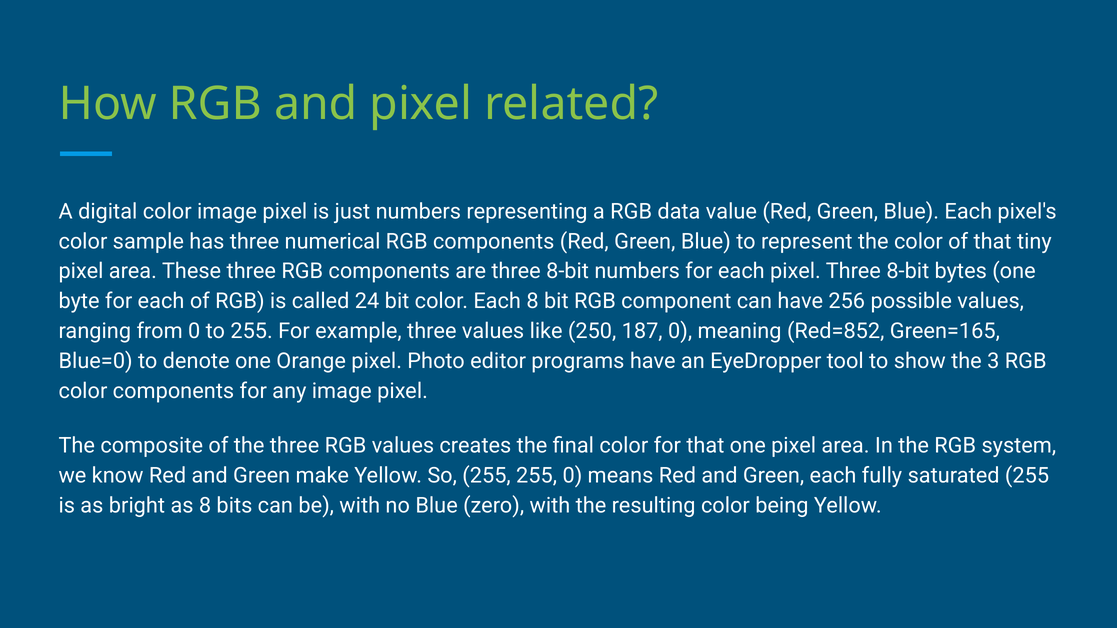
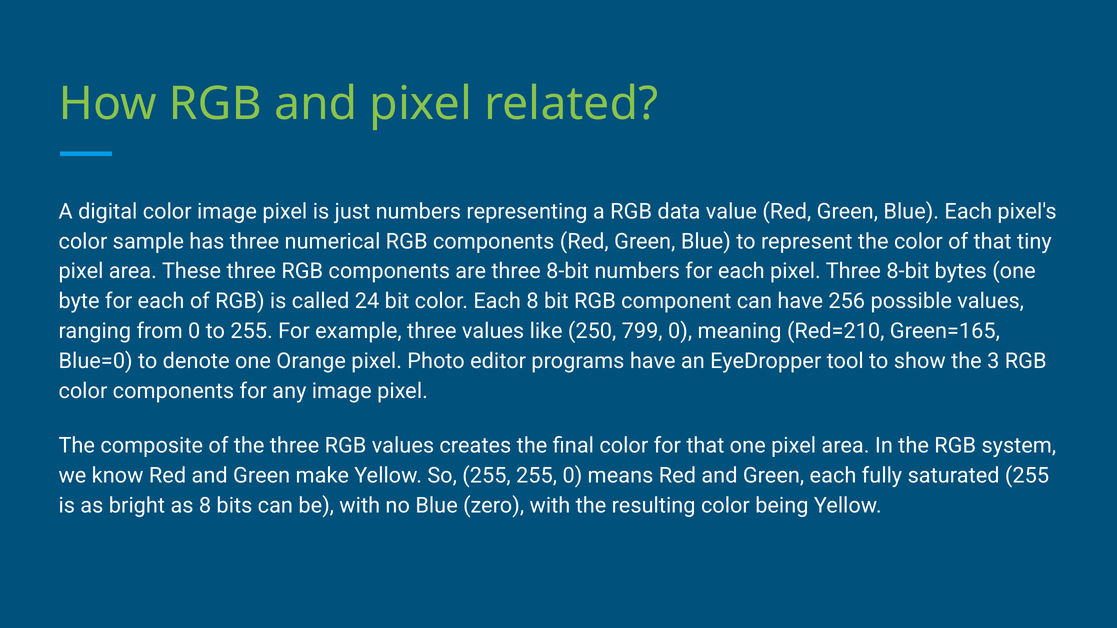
187: 187 -> 799 (642, 331)
Red=852: Red=852 -> Red=210 (836, 331)
